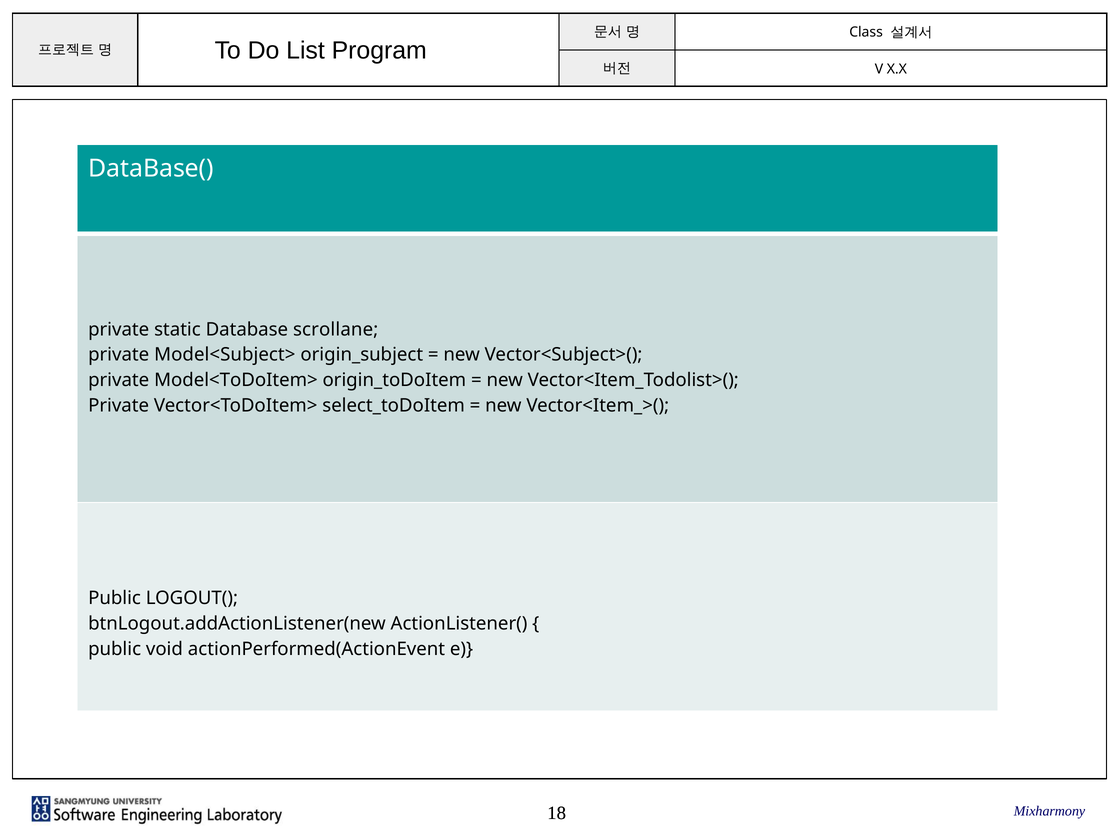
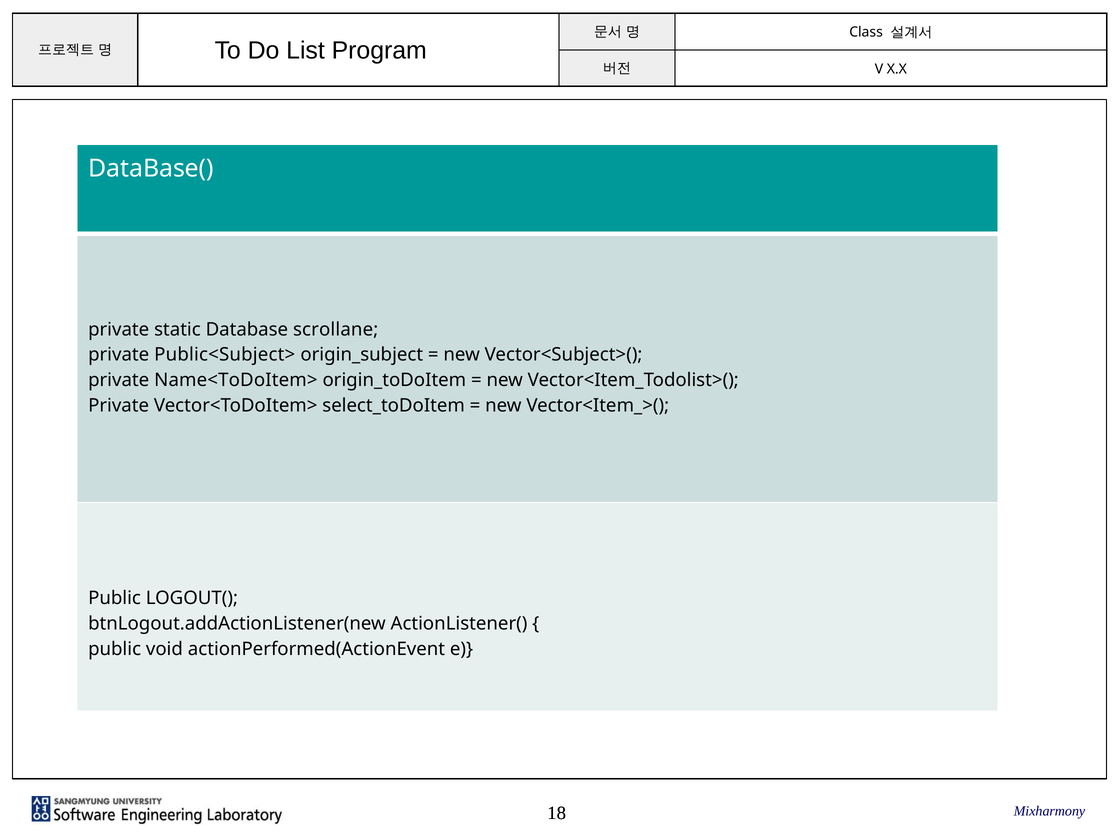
Model<Subject>: Model<Subject> -> Public<Subject> (225, 355)
Model<ToDoItem>: Model<ToDoItem> -> Name<ToDoItem> (236, 380)
